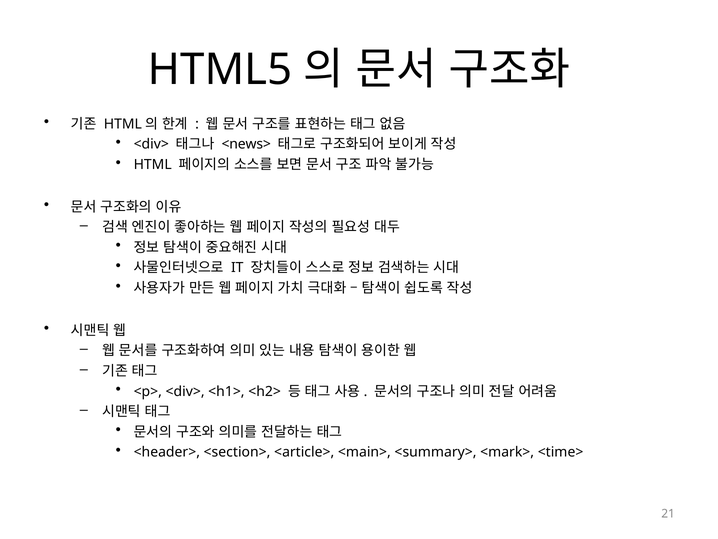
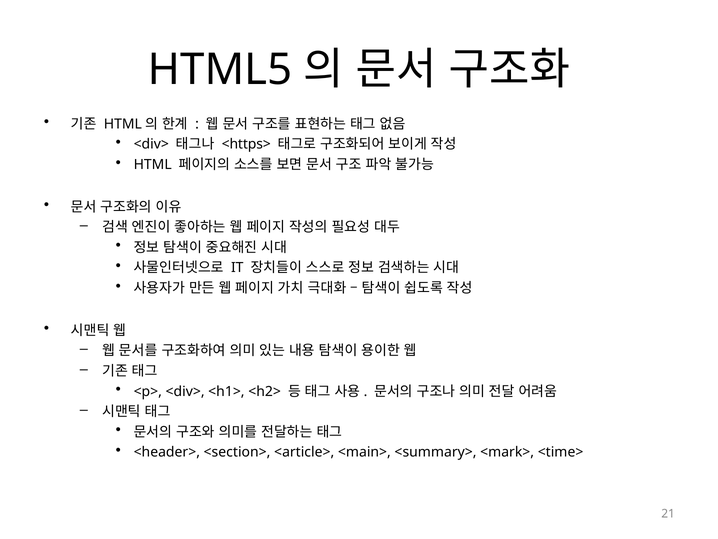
<news>: <news> -> <https> (246, 144)
